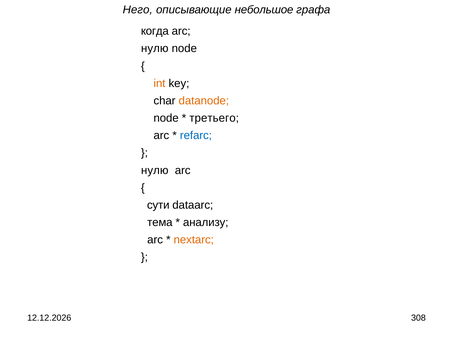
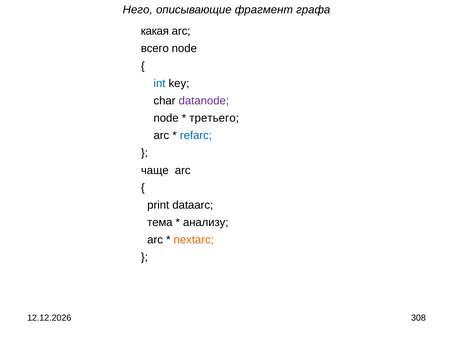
небольшое: небольшое -> фрагмент (264, 10)
когда: когда -> какая (155, 31)
нулю: нулю -> всего (155, 49)
int colour: orange -> blue (159, 83)
datanode colour: orange -> purple (204, 101)
нулю: нулю -> чаще (155, 170)
сути: сути -> print (158, 205)
